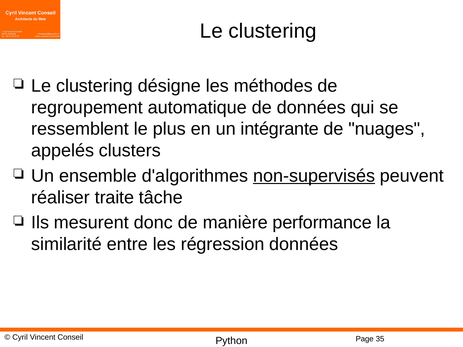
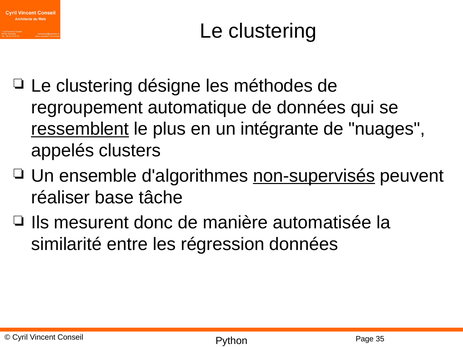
ressemblent underline: none -> present (80, 129)
traite: traite -> base (114, 198)
performance: performance -> automatisée (322, 223)
